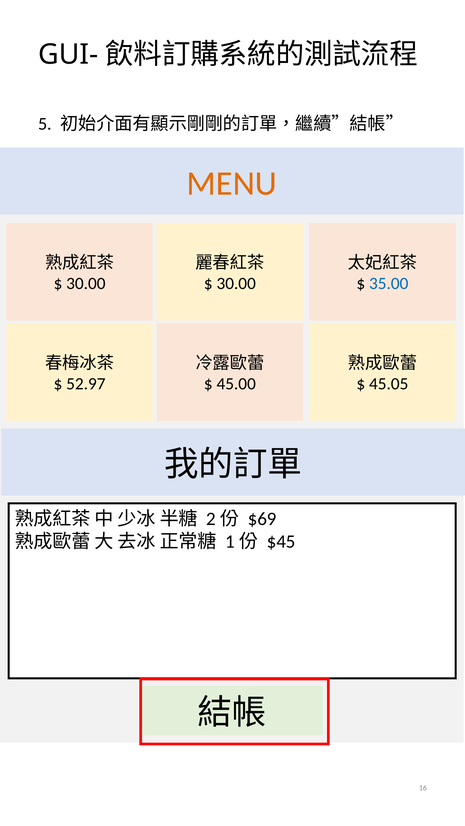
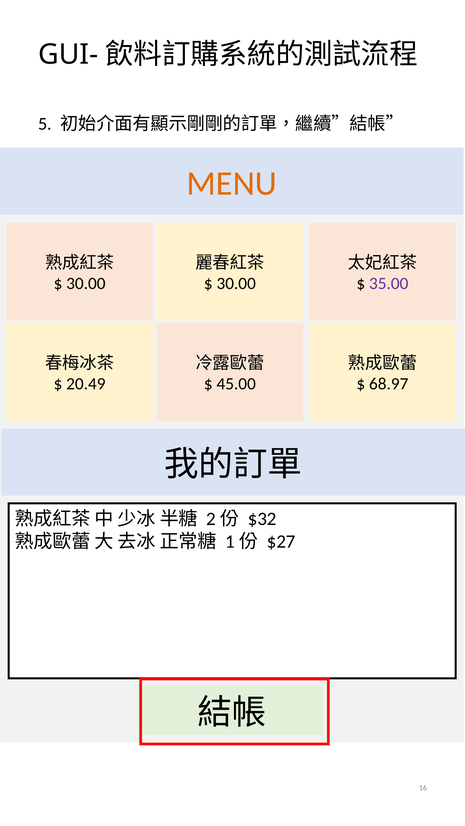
35.00 colour: blue -> purple (389, 284)
52.97: 52.97 -> 20.49 (86, 384)
45.05: 45.05 -> 68.97 (389, 384)
$69: $69 -> $32 (262, 519)
$45: $45 -> $27 (281, 542)
